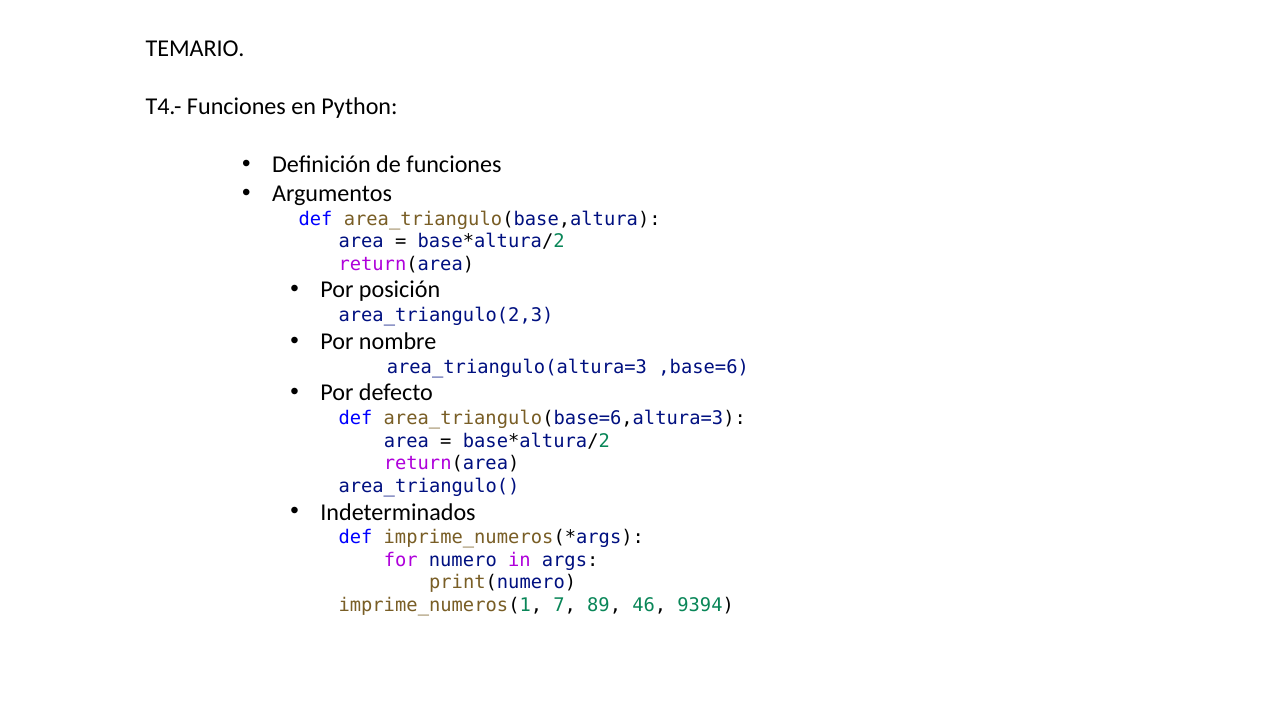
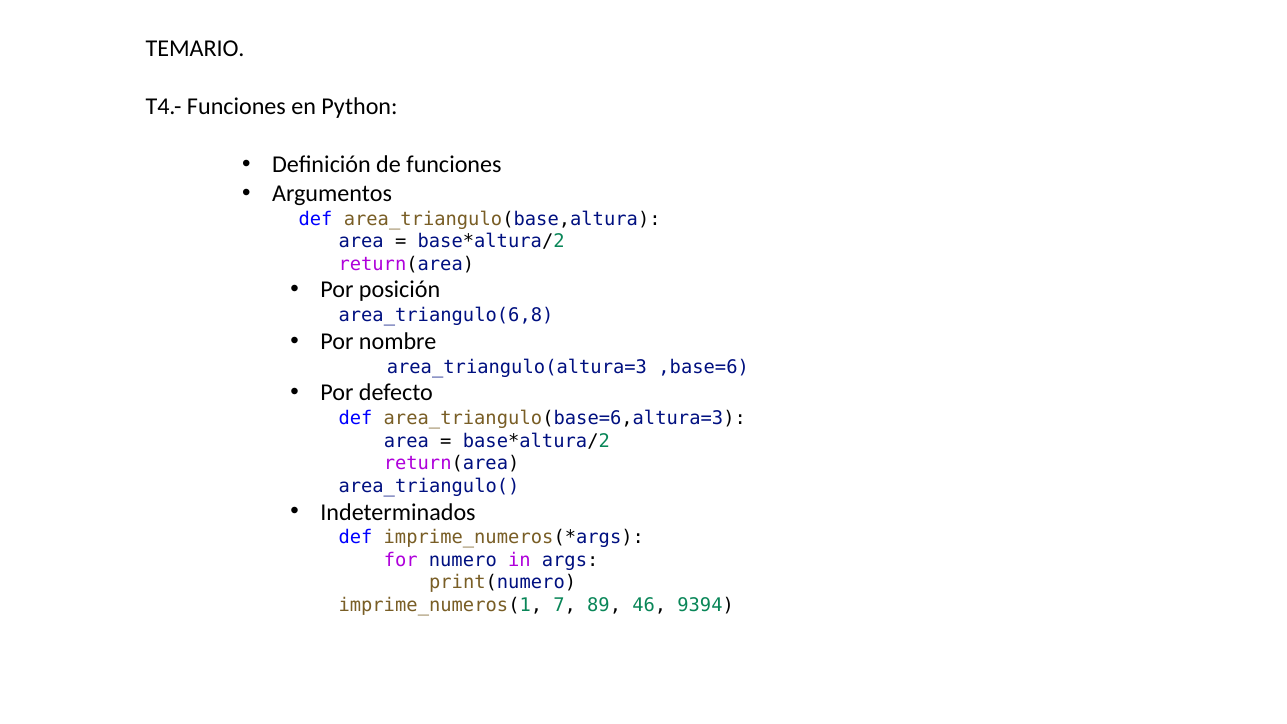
area_triangulo(2,3: area_triangulo(2,3 -> area_triangulo(6,8 (446, 315)
